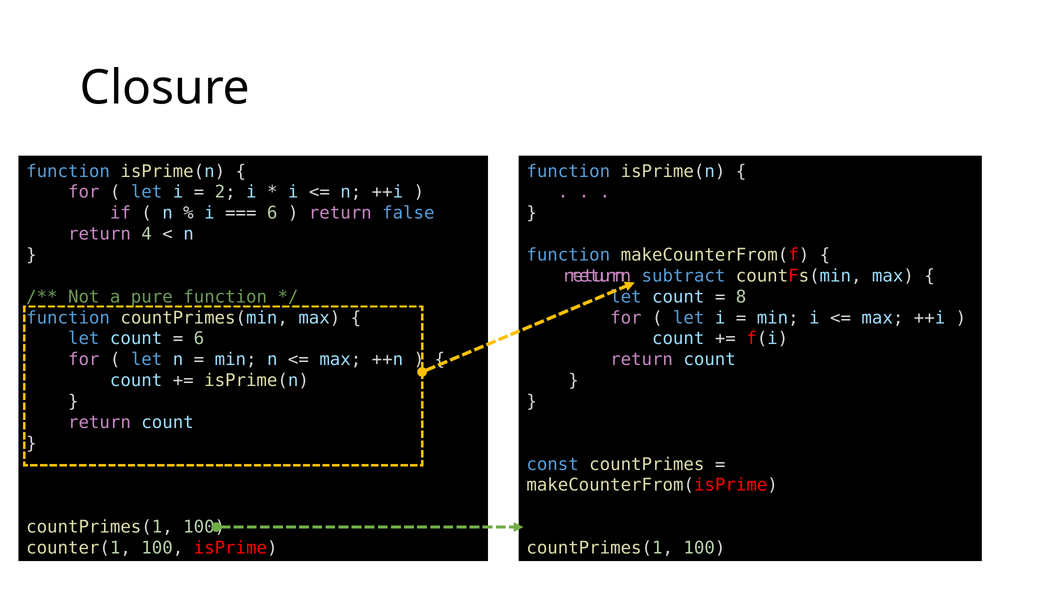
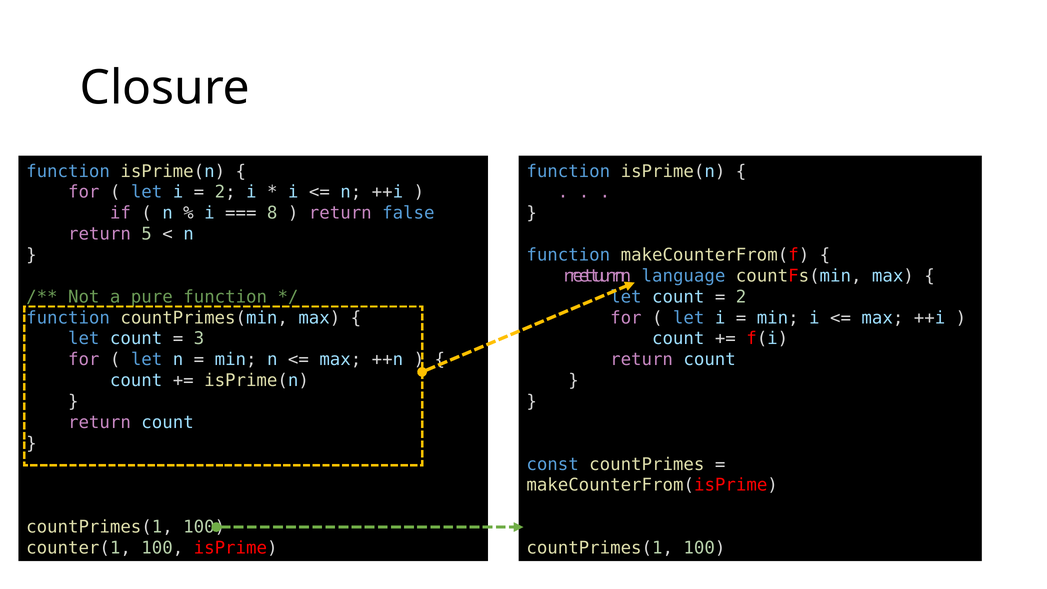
6: 6 -> 8 (272, 213)
4: 4 -> 5 (147, 234)
subtract: subtract -> language (684, 276)
8: 8 -> 2 (741, 297)
6: 6 -> 3 (199, 339)
